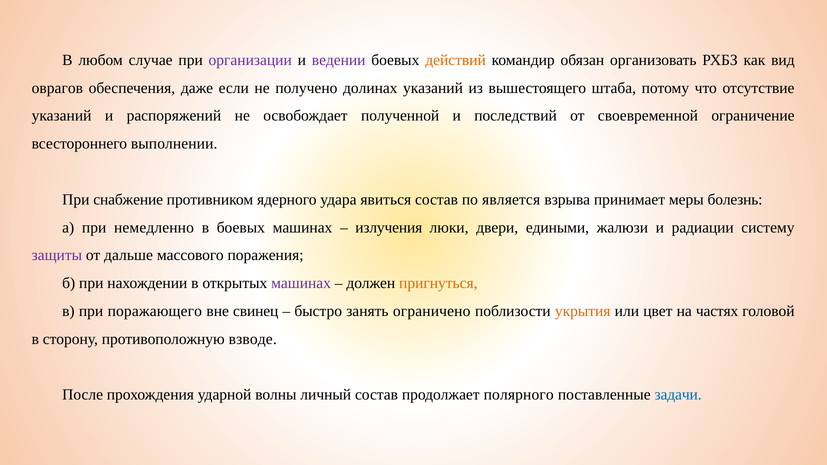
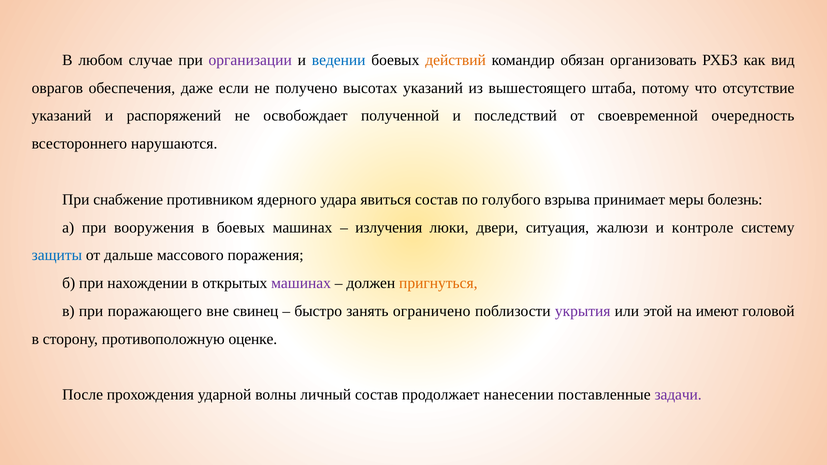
ведении colour: purple -> blue (339, 60)
долинах: долинах -> высотах (370, 88)
ограничение: ограничение -> очередность (753, 116)
выполнении: выполнении -> нарушаются (174, 144)
является: является -> голубого (511, 200)
немедленно: немедленно -> вооружения (154, 228)
едиными: едиными -> ситуация (557, 228)
радиации: радиации -> контроле (703, 228)
защиты colour: purple -> blue (57, 255)
укрытия colour: orange -> purple (583, 311)
цвет: цвет -> этой (658, 311)
частях: частях -> имеют (717, 311)
взводе: взводе -> оценке (253, 339)
полярного: полярного -> нанесении (519, 395)
задачи colour: blue -> purple (678, 395)
